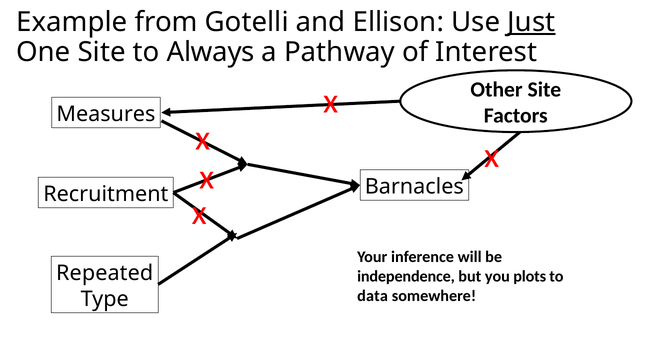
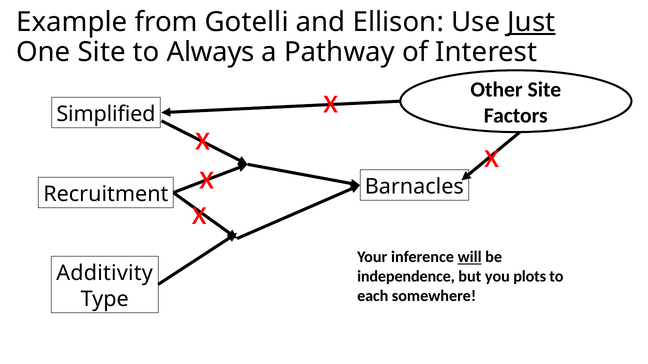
Measures: Measures -> Simplified (106, 114)
will underline: none -> present (470, 257)
Repeated: Repeated -> Additivity (105, 273)
data: data -> each (373, 296)
